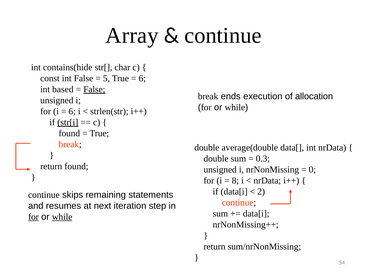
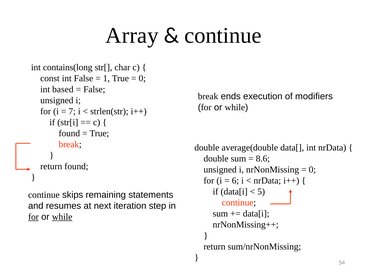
contains(hide: contains(hide -> contains(long (68, 68)
5: 5 -> 1 (106, 79)
6: 6 -> 0 (142, 79)
False underline: present -> none (94, 90)
allocation: allocation -> modifiers (314, 96)
6: 6 -> 7 (72, 112)
str[i underline: present -> none (68, 123)
0.3: 0.3 -> 8.6 (263, 159)
8: 8 -> 6 (235, 181)
2: 2 -> 5 (261, 192)
